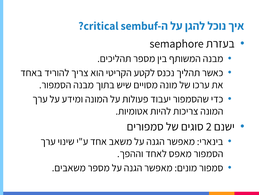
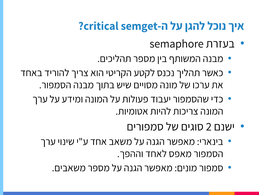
sembuf: sembuf -> semget (139, 26)
